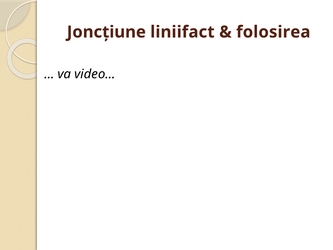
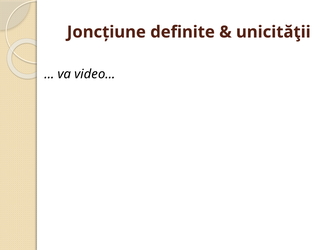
liniifact: liniifact -> definite (183, 32)
folosirea: folosirea -> unicităţii (273, 32)
